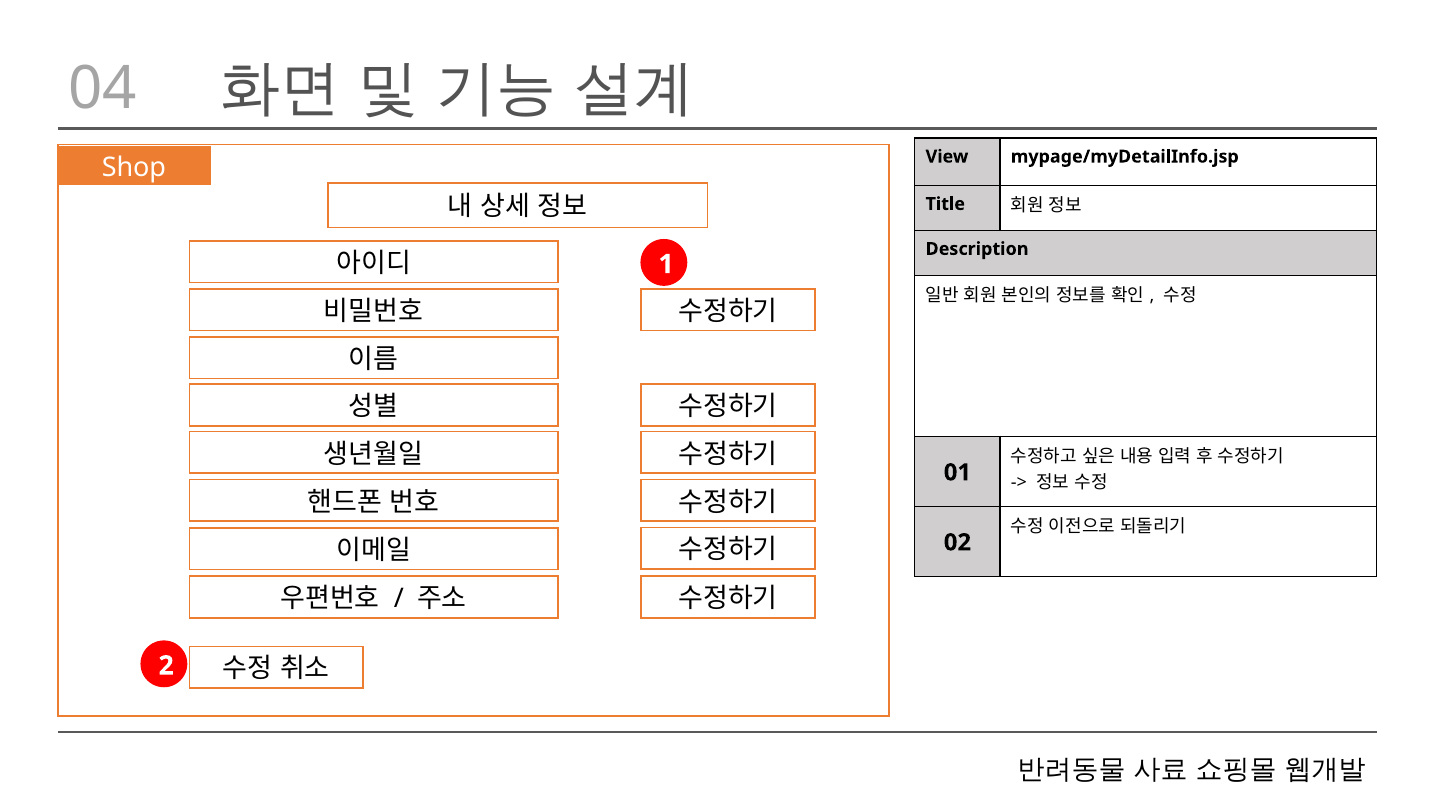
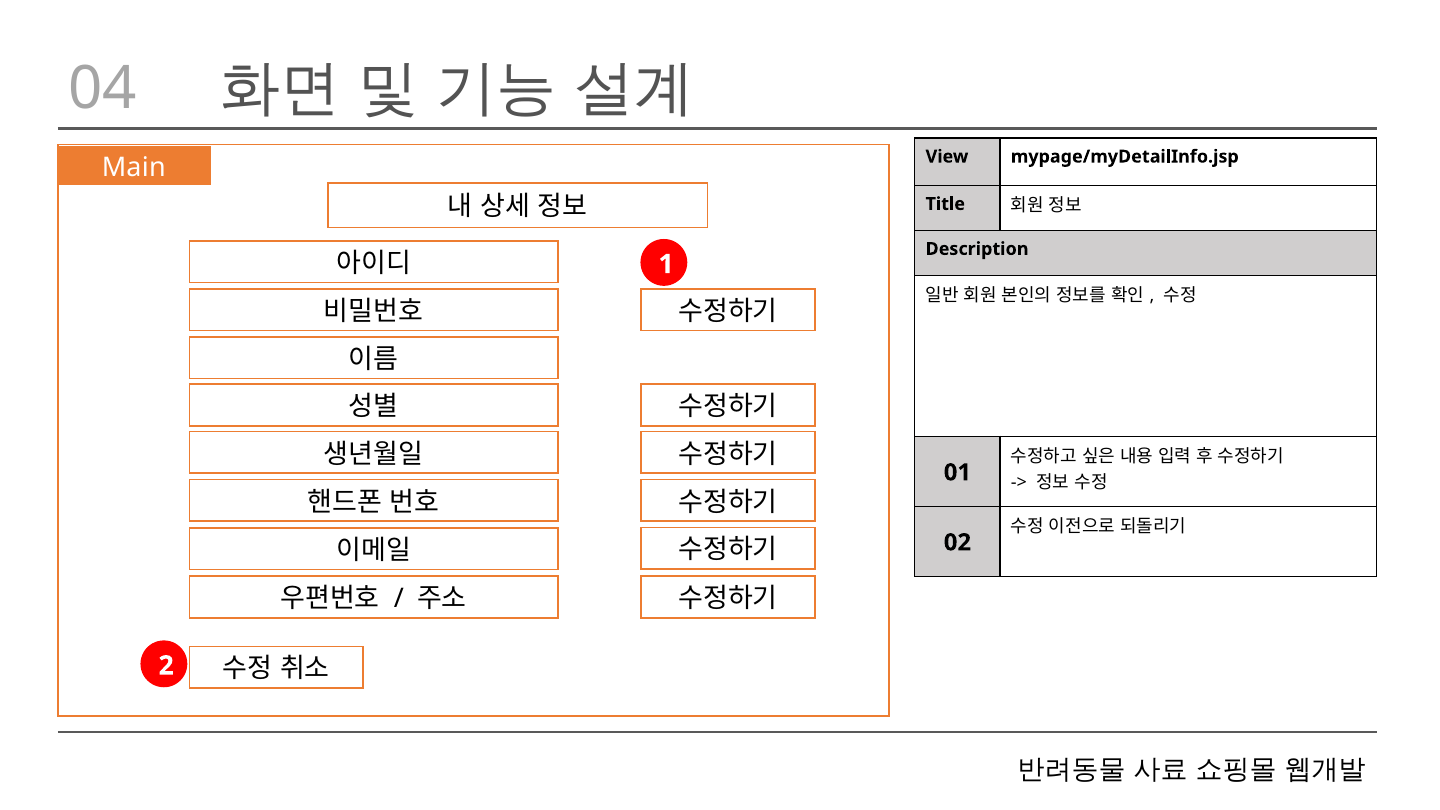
Shop: Shop -> Main (134, 167)
